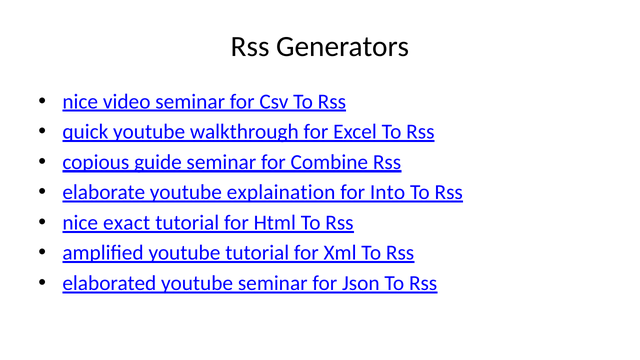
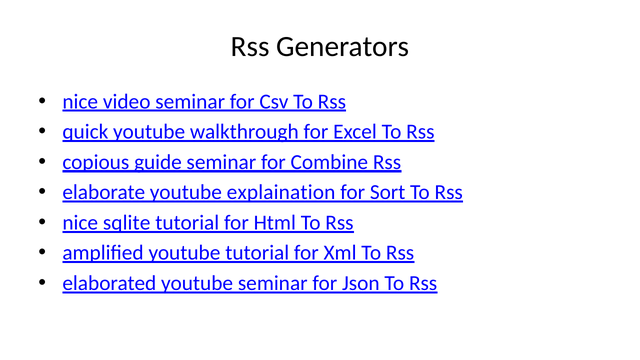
Into: Into -> Sort (388, 192)
exact: exact -> sqlite (127, 223)
